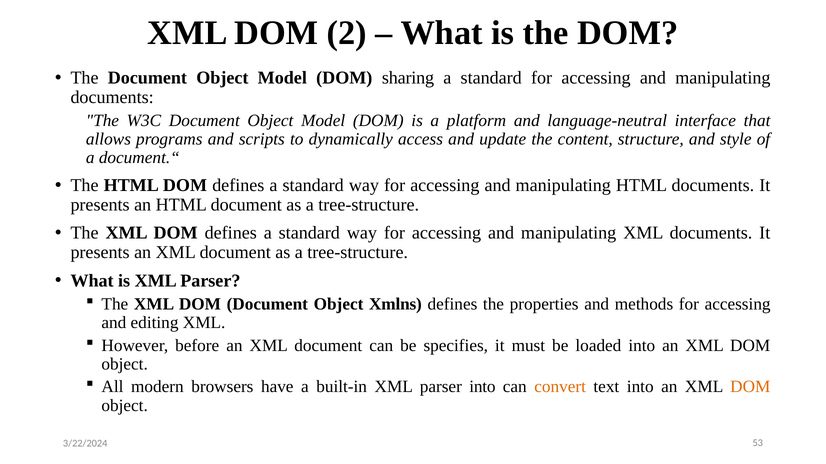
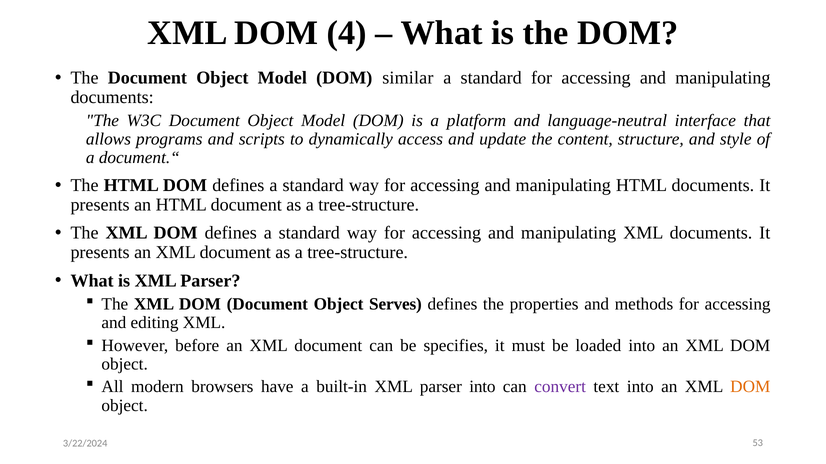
2: 2 -> 4 (347, 33)
sharing: sharing -> similar (408, 78)
Xmlns: Xmlns -> Serves (395, 304)
convert colour: orange -> purple (560, 387)
